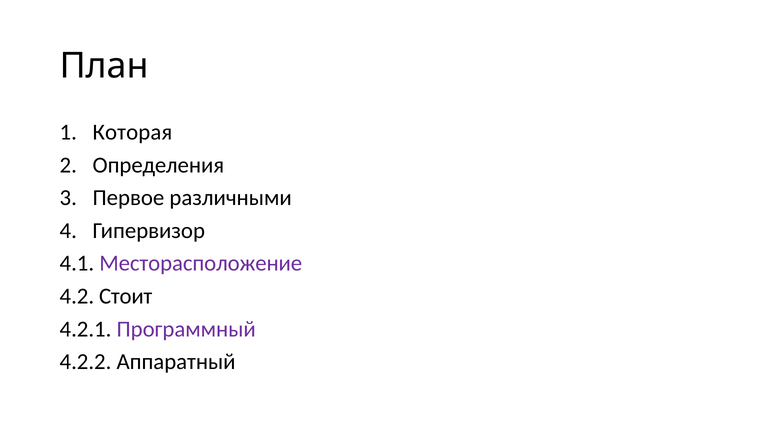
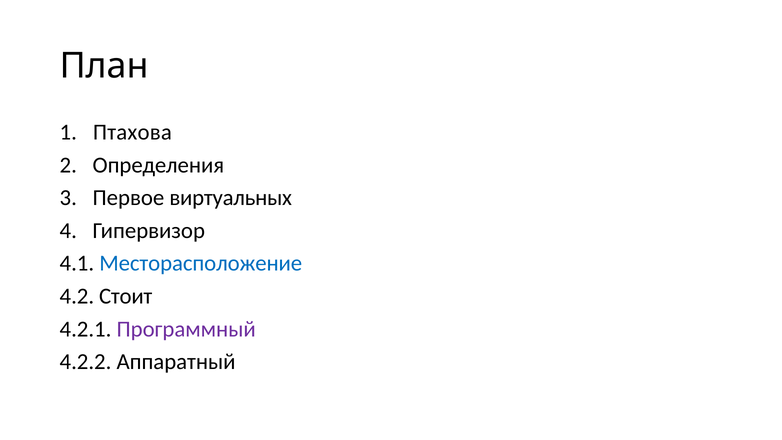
Которая: Которая -> Птахова (132, 132)
различными: различными -> виртуальных (231, 198)
Месторасположение colour: purple -> blue (201, 263)
